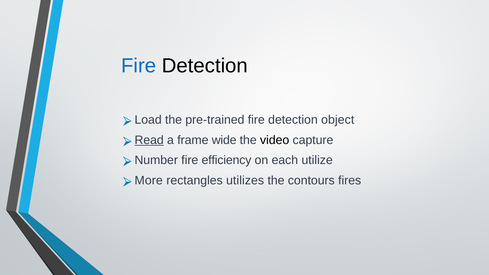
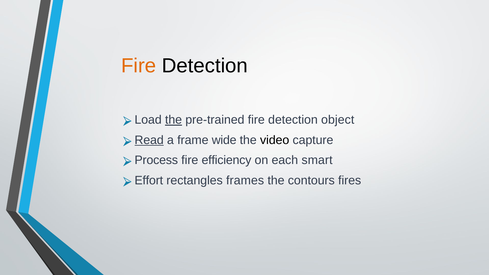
Fire colour: blue -> orange (139, 66)
the underline: none -> present (174, 120)
Number: Number -> Process (156, 160)
utilize: utilize -> smart (317, 160)
More: More -> Effort (149, 180)
utilizes: utilizes -> frames (245, 180)
